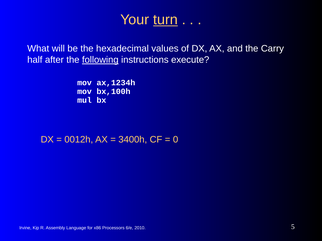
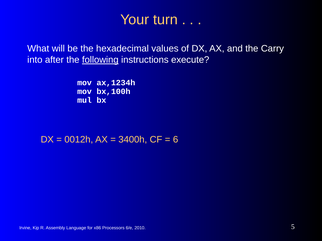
turn underline: present -> none (165, 20)
half: half -> into (35, 60)
0: 0 -> 6 (176, 140)
